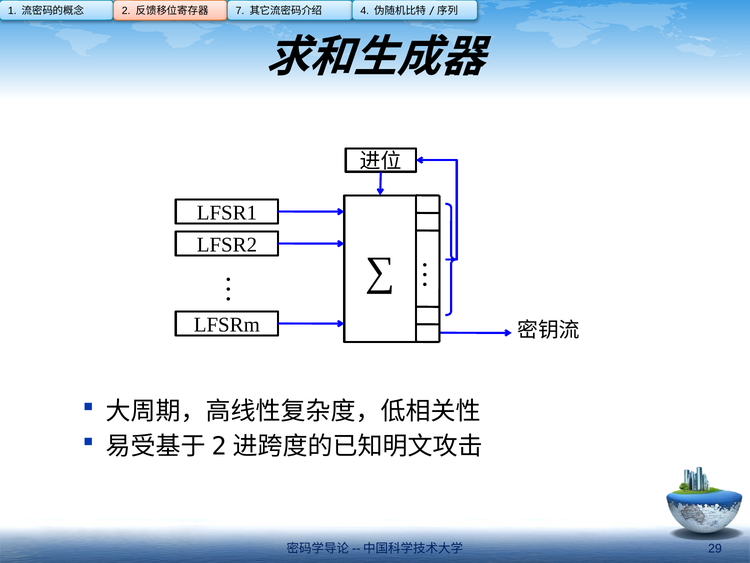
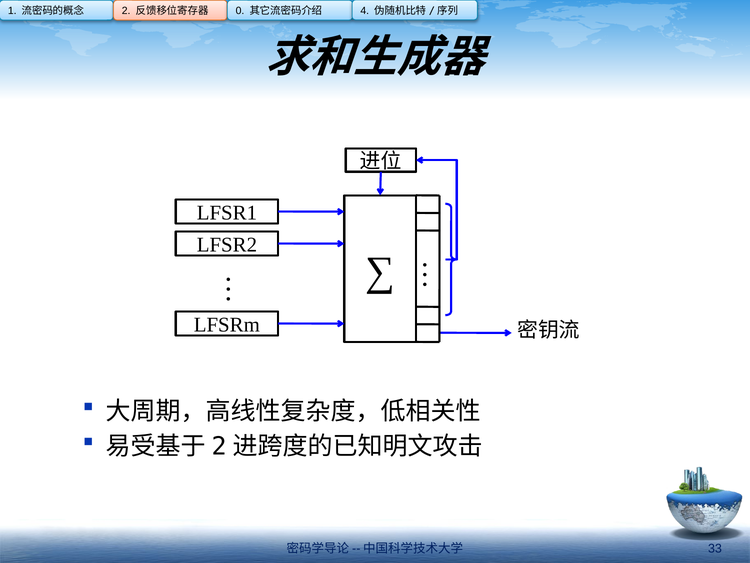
7: 7 -> 0 (240, 11)
29: 29 -> 33 (715, 548)
